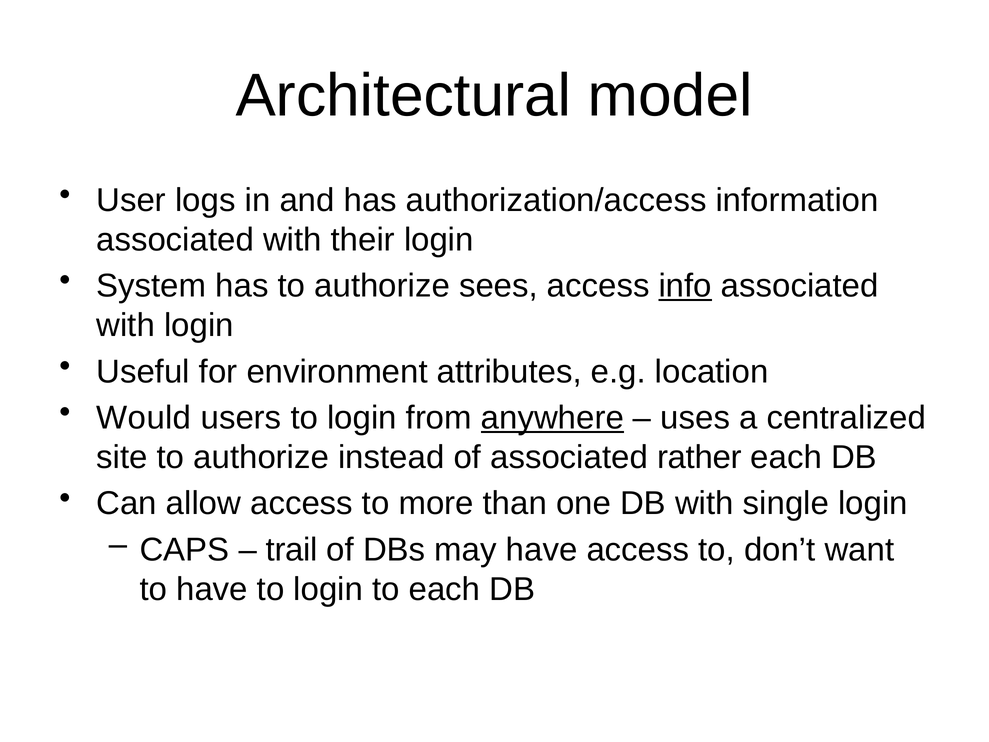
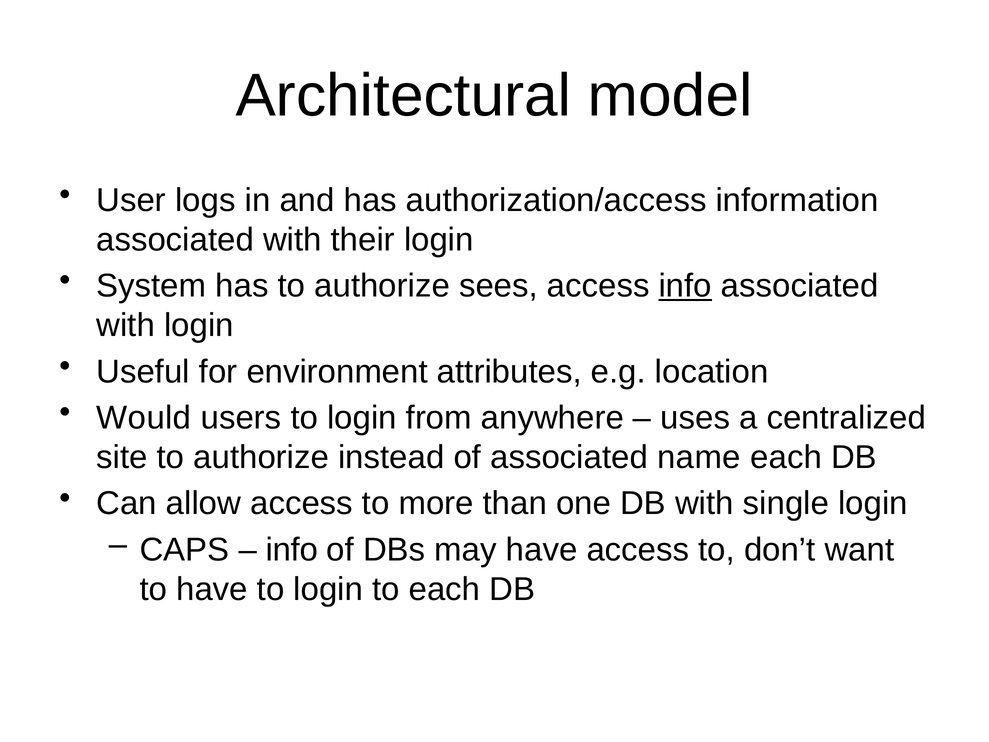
anywhere underline: present -> none (552, 418)
rather: rather -> name (699, 457)
trail: trail -> info (292, 549)
